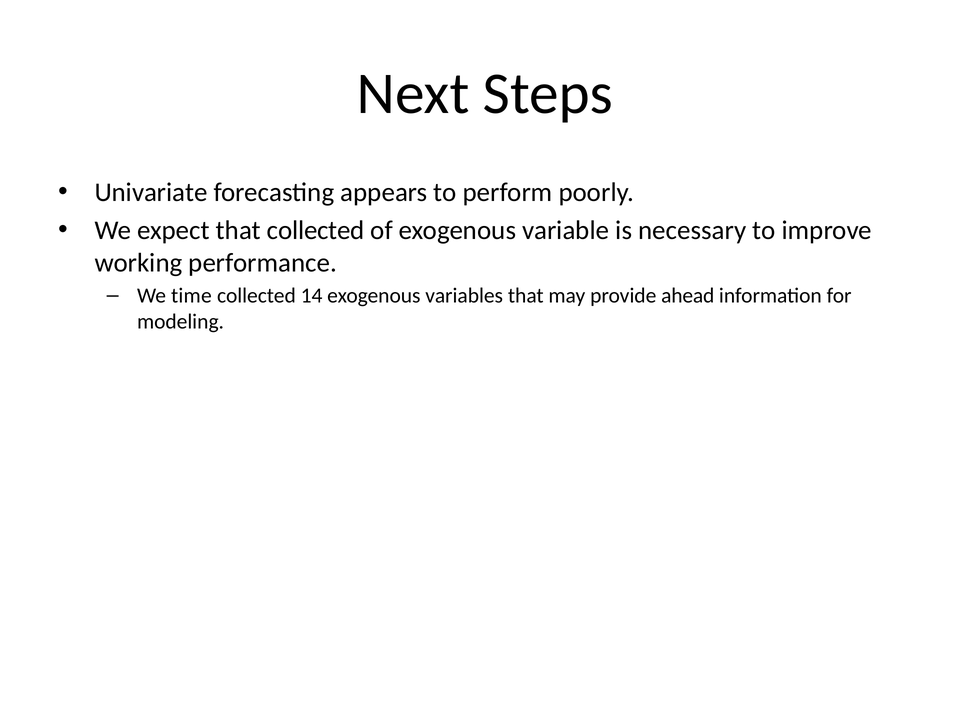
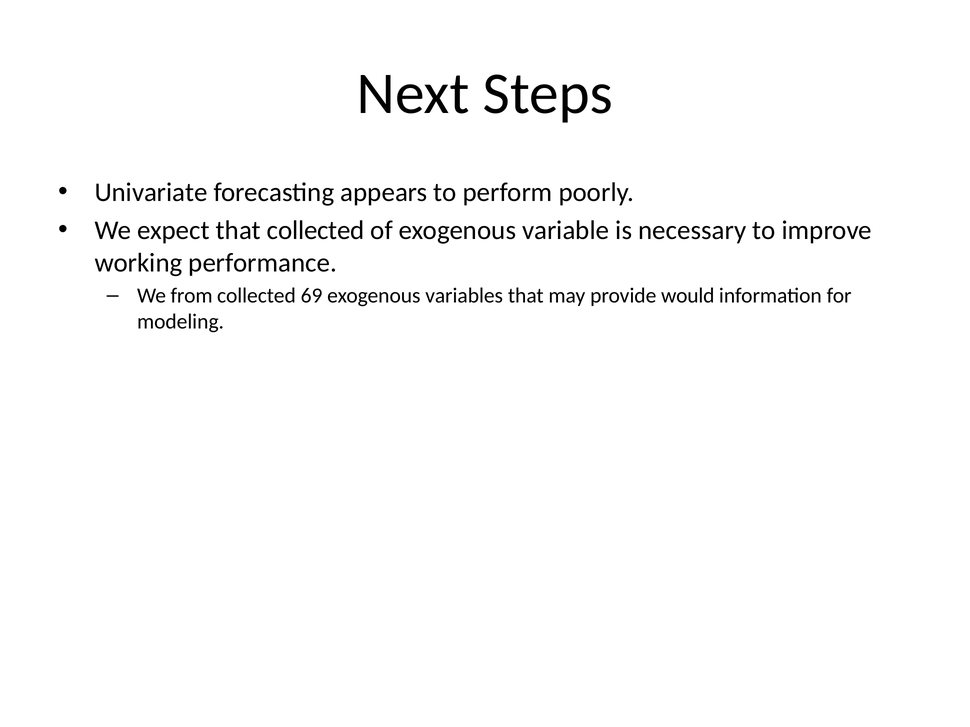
time: time -> from (192, 296)
14: 14 -> 69 (312, 296)
ahead: ahead -> would (688, 296)
